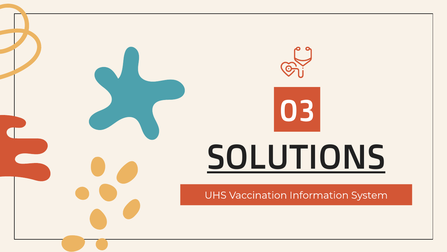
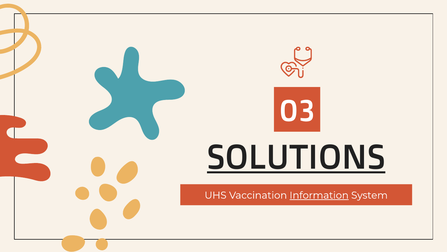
Information underline: none -> present (319, 195)
